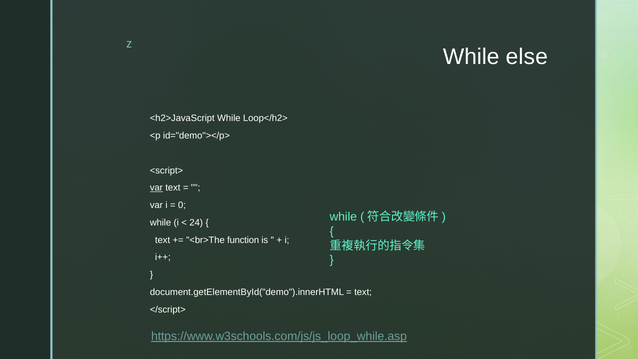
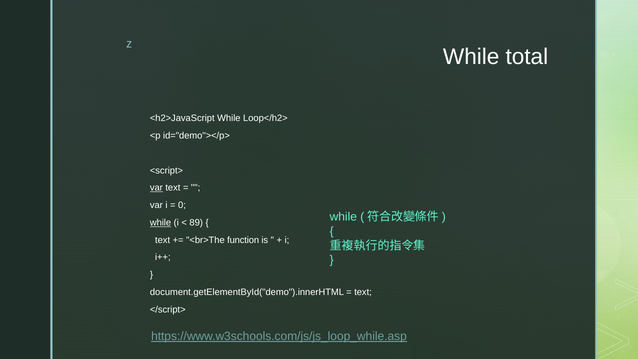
else: else -> total (527, 57)
while underline: none -> present (161, 223)
24: 24 -> 89 (196, 223)
